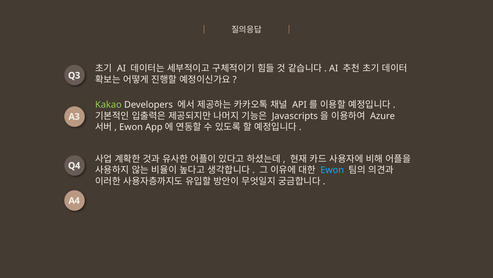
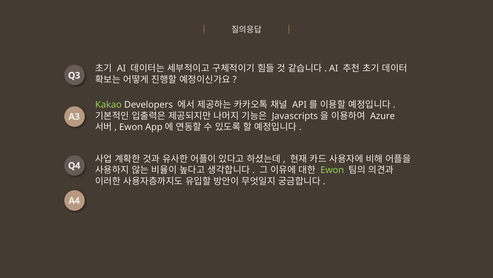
Ewon colour: light blue -> light green (332, 170)
